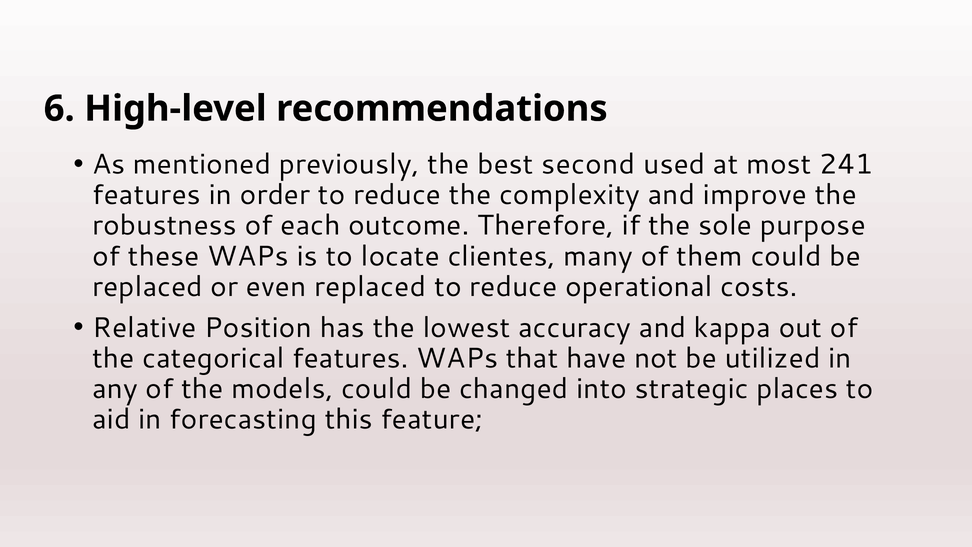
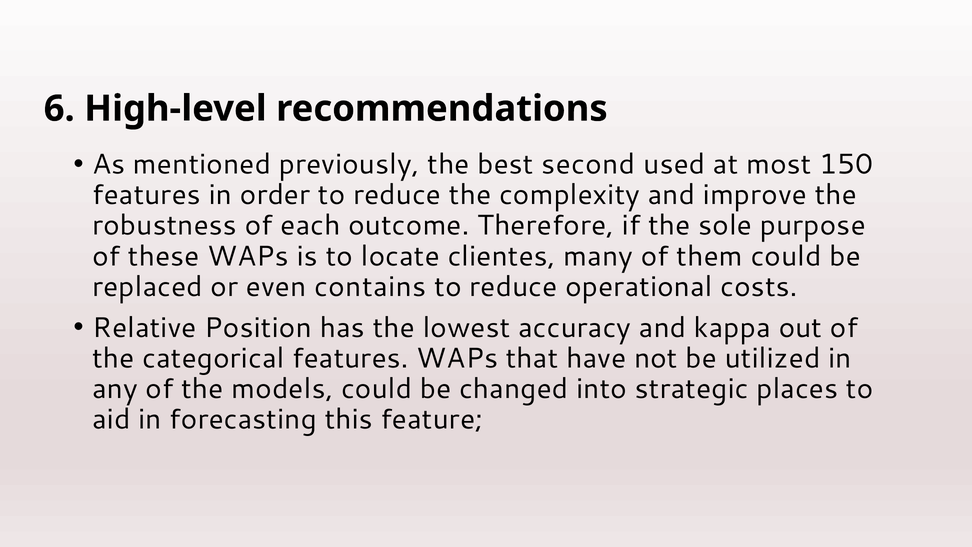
241: 241 -> 150 (846, 164)
even replaced: replaced -> contains (370, 287)
